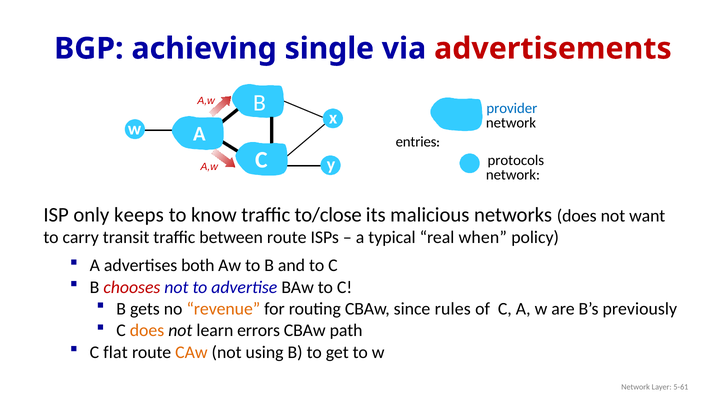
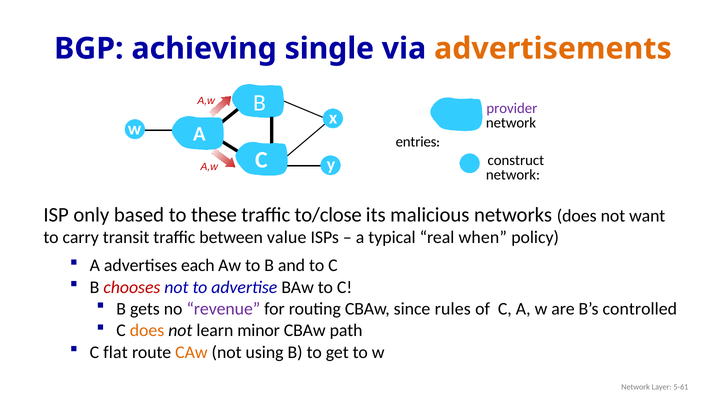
advertisements colour: red -> orange (553, 49)
provider colour: blue -> purple (512, 108)
protocols: protocols -> construct (516, 160)
keeps: keeps -> based (139, 214)
know: know -> these (214, 214)
between route: route -> value (287, 237)
both: both -> each (198, 265)
revenue colour: orange -> purple (223, 308)
previously: previously -> controlled (640, 308)
errors: errors -> minor (259, 330)
